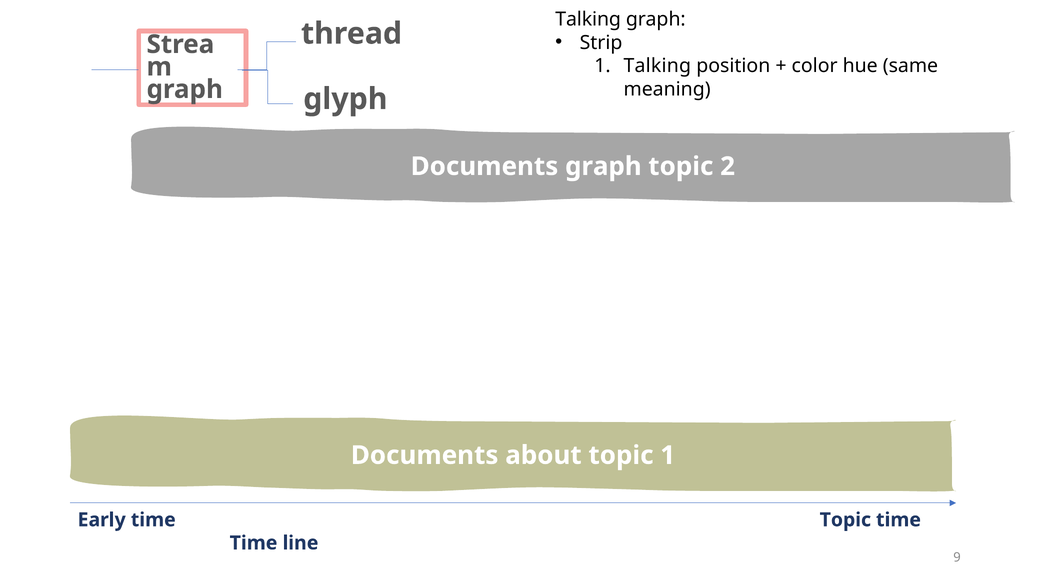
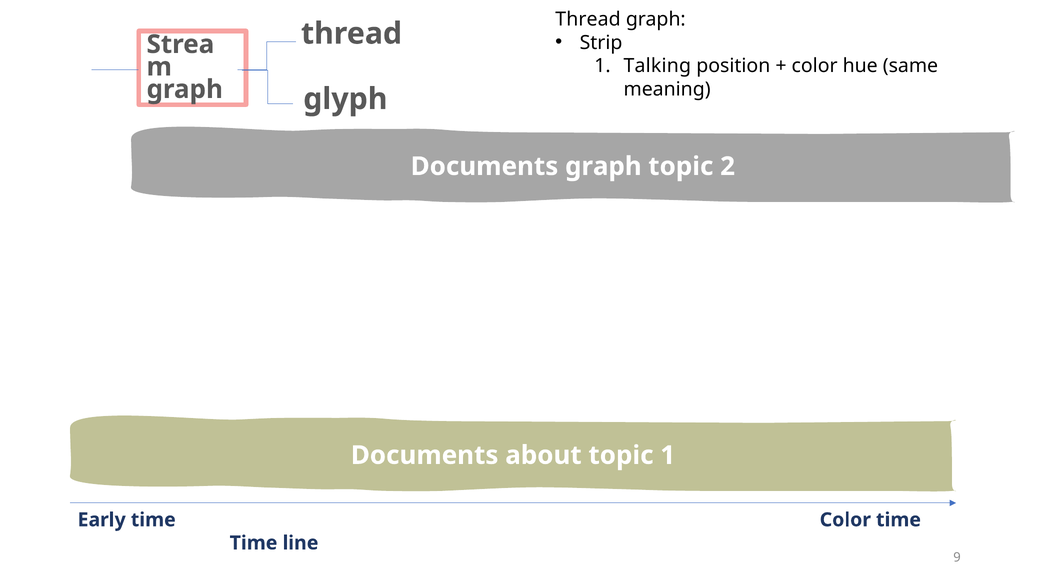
Talking: Talking -> Thread (588, 19)
time Topic: Topic -> Color (845, 520)
